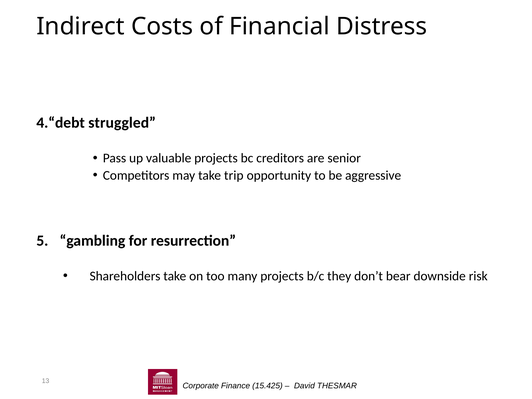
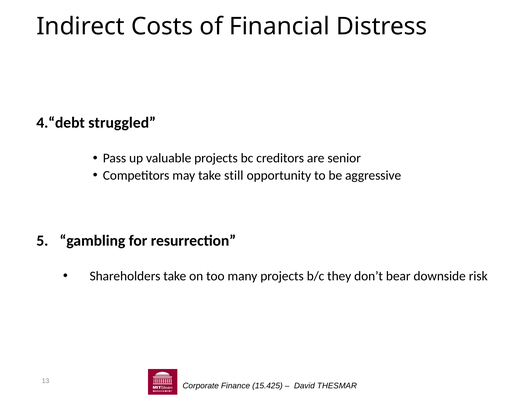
trip: trip -> still (234, 175)
